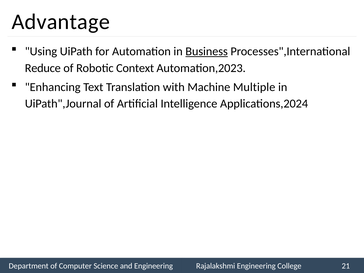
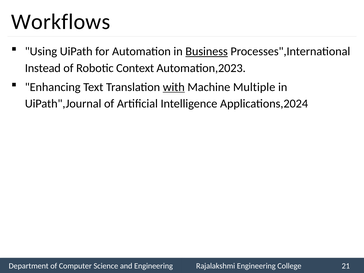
Advantage: Advantage -> Workflows (61, 22)
Reduce: Reduce -> Instead (43, 68)
with underline: none -> present (174, 87)
